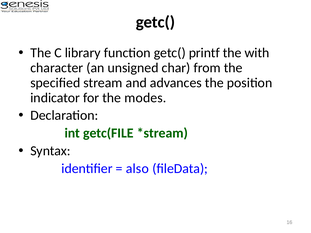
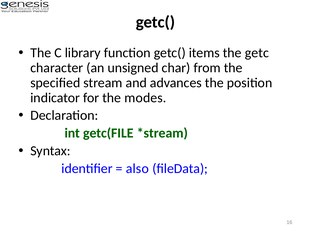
printf: printf -> items (204, 53)
with: with -> getc (257, 53)
